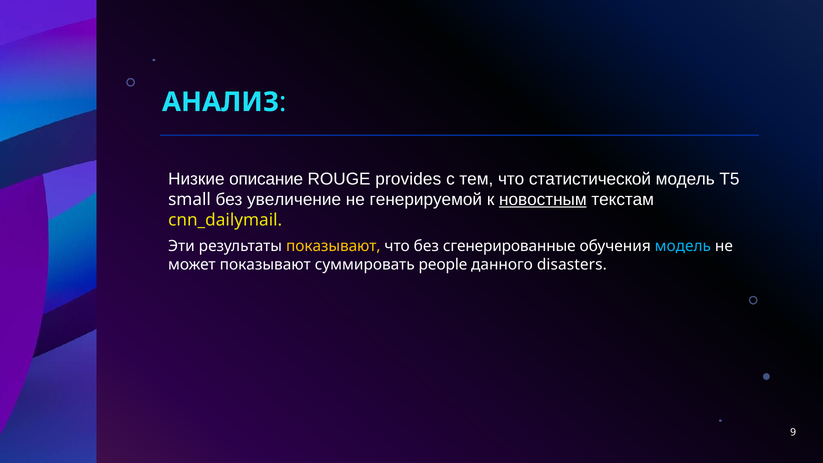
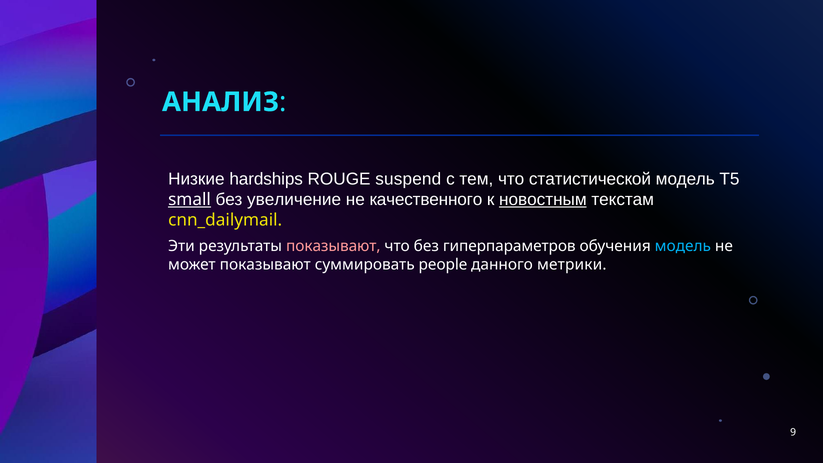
описание: описание -> hardships (266, 179)
provides: provides -> suspend (408, 179)
small underline: none -> present (190, 199)
генерируемой: генерируемой -> качественного (426, 199)
показывают colour: yellow -> pink (333, 246)
сгенерированные: сгенерированные -> гиперпараметров (509, 246)
disasters: disasters -> метрики (572, 265)
